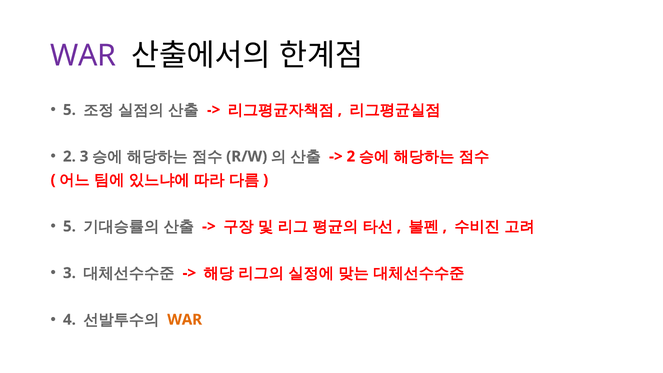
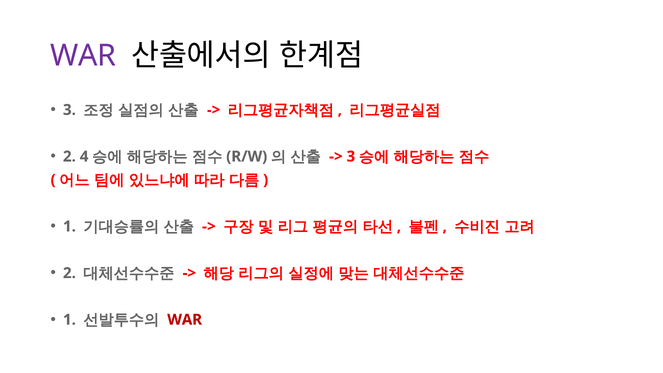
5: 5 -> 3 (69, 110)
2 3: 3 -> 4 (84, 156)
2: 2 -> 3 (351, 156)
5: 5 -> 1 (69, 226)
3: 3 -> 2 (69, 273)
4: 4 -> 1 (69, 320)
WAR colour: orange -> red (185, 320)
